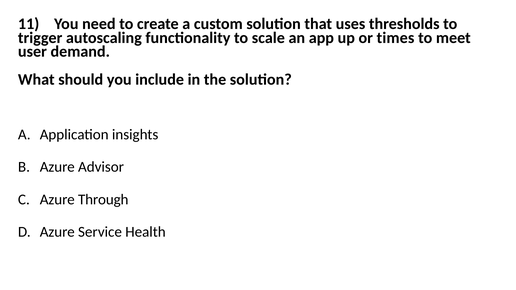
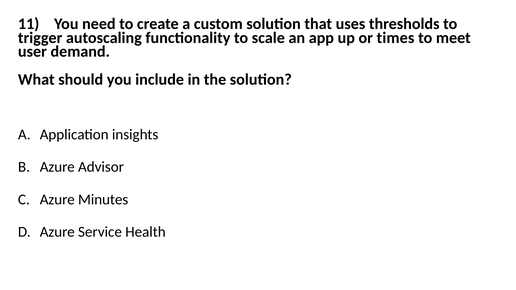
Through: Through -> Minutes (103, 200)
